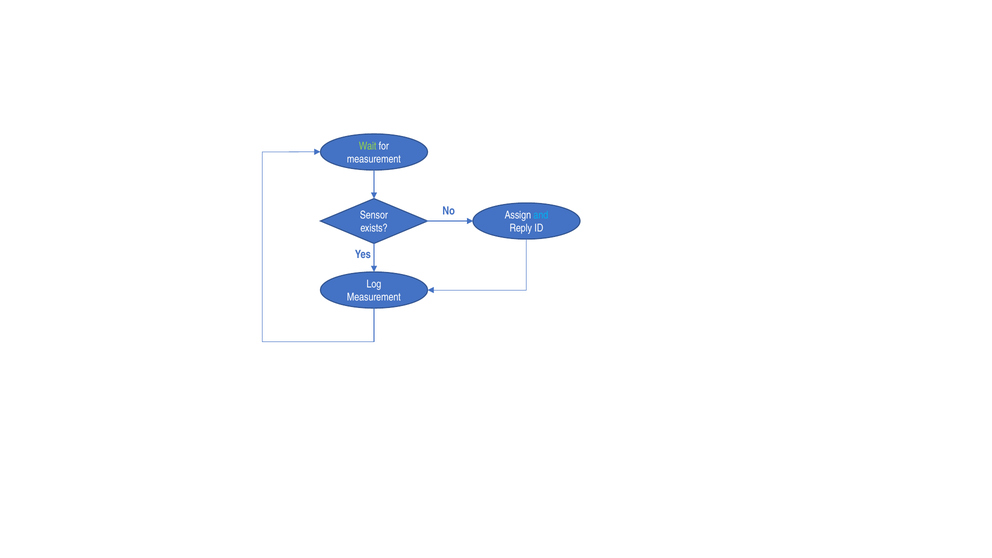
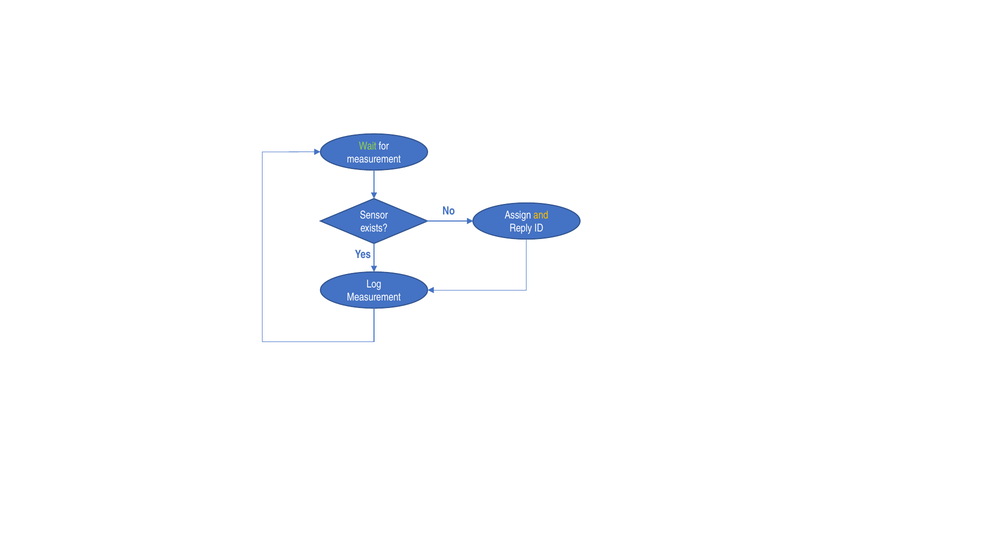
and colour: light blue -> yellow (541, 215)
